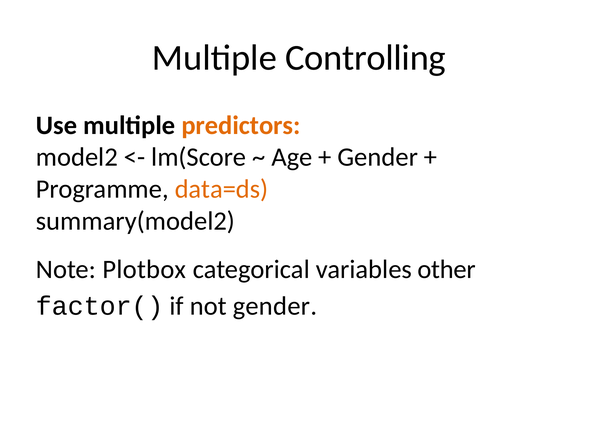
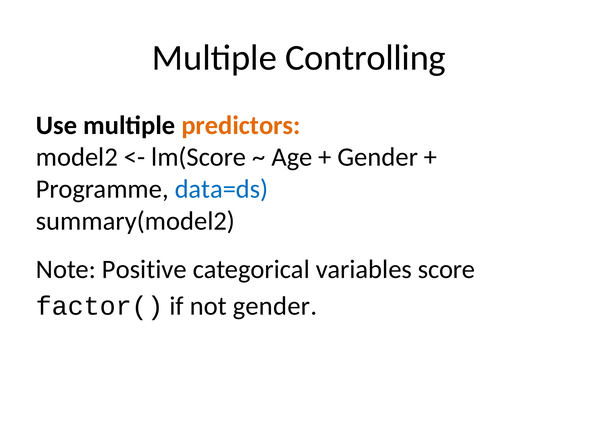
data=ds colour: orange -> blue (221, 189)
Plotbox: Plotbox -> Positive (144, 270)
other: other -> score (447, 270)
